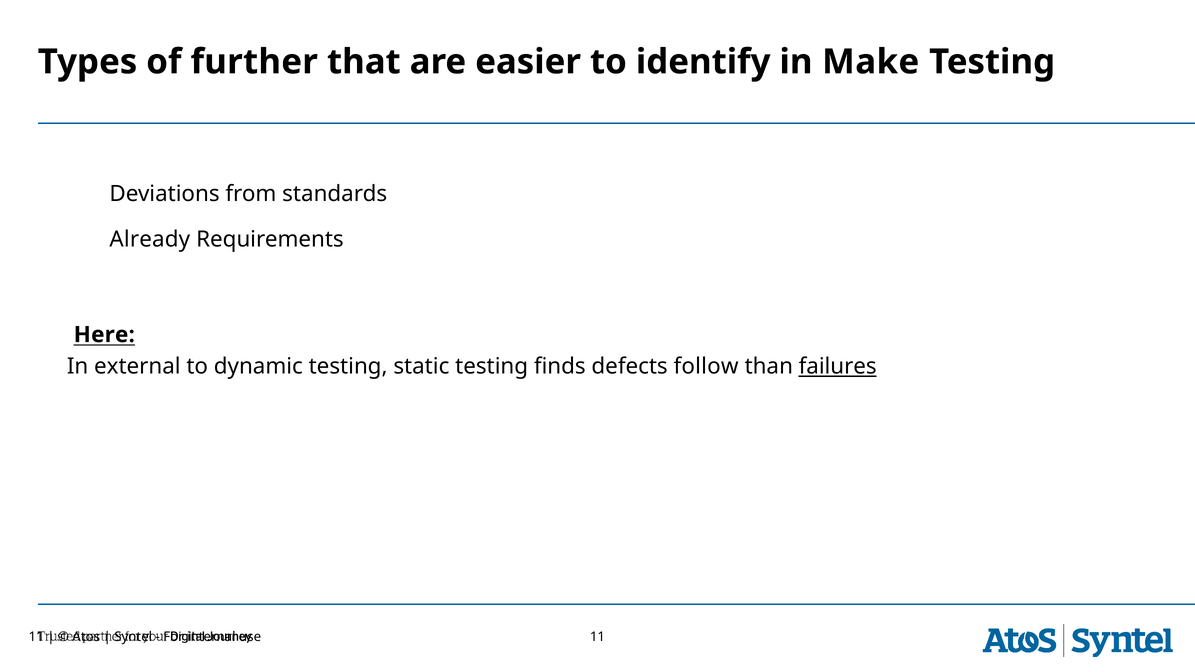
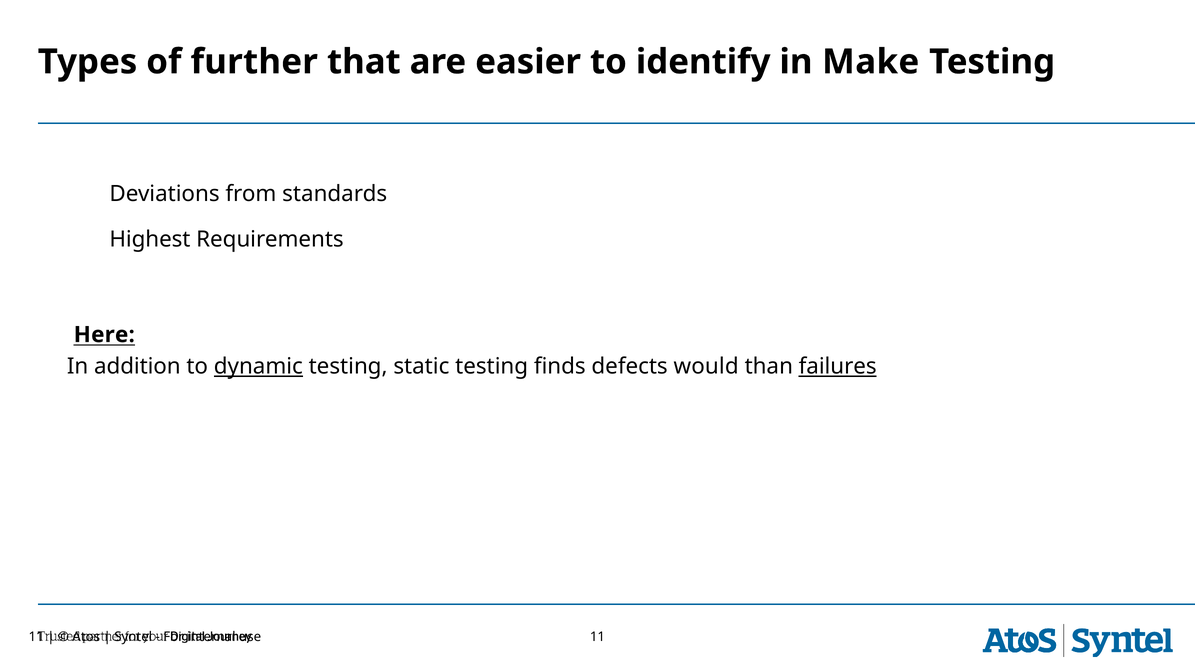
Already: Already -> Highest (150, 239)
external: external -> addition (137, 367)
dynamic underline: none -> present (258, 367)
follow: follow -> would (706, 367)
